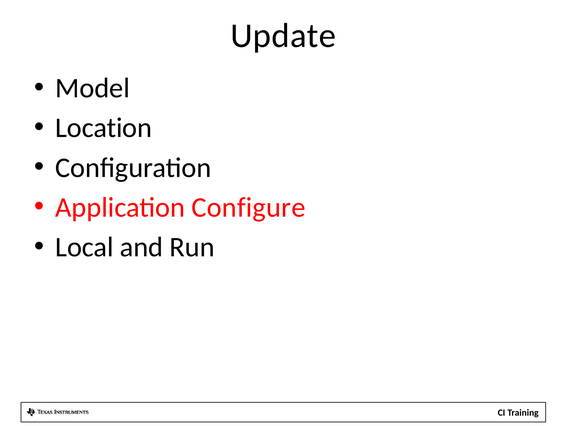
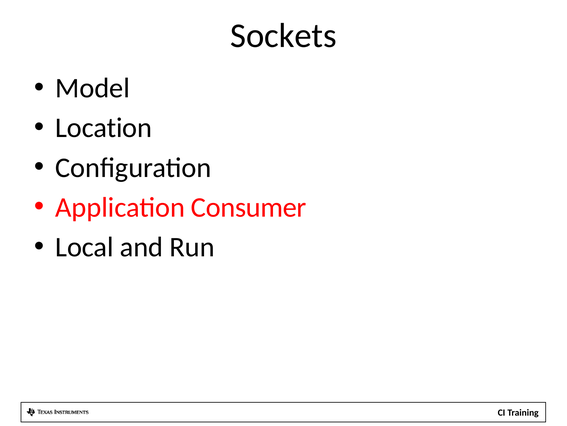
Update: Update -> Sockets (283, 35)
Configure: Configure -> Consumer (249, 207)
